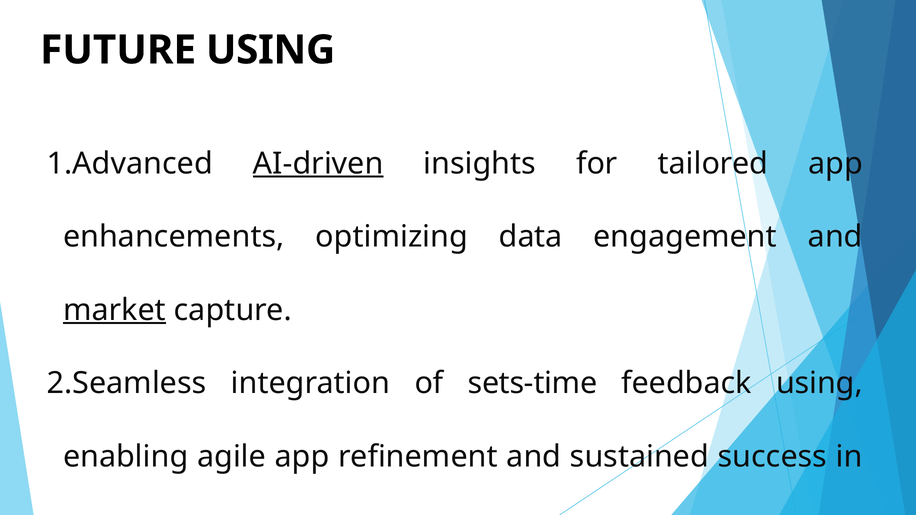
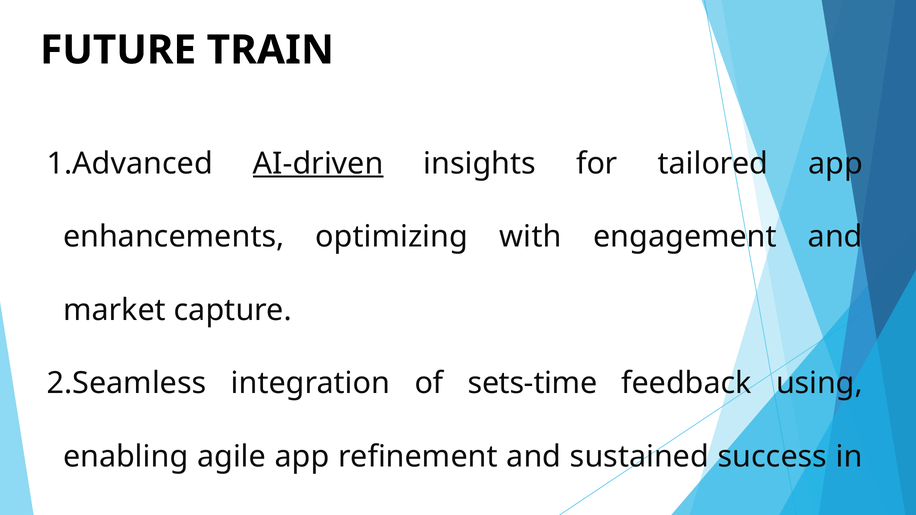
FUTURE USING: USING -> TRAIN (270, 50)
data: data -> with (530, 237)
market underline: present -> none (114, 310)
